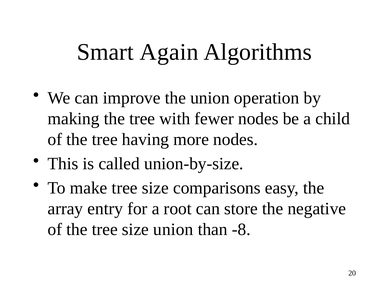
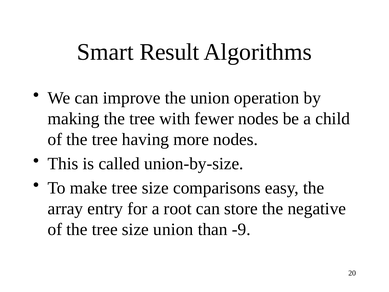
Again: Again -> Result (169, 52)
-8: -8 -> -9 (241, 229)
